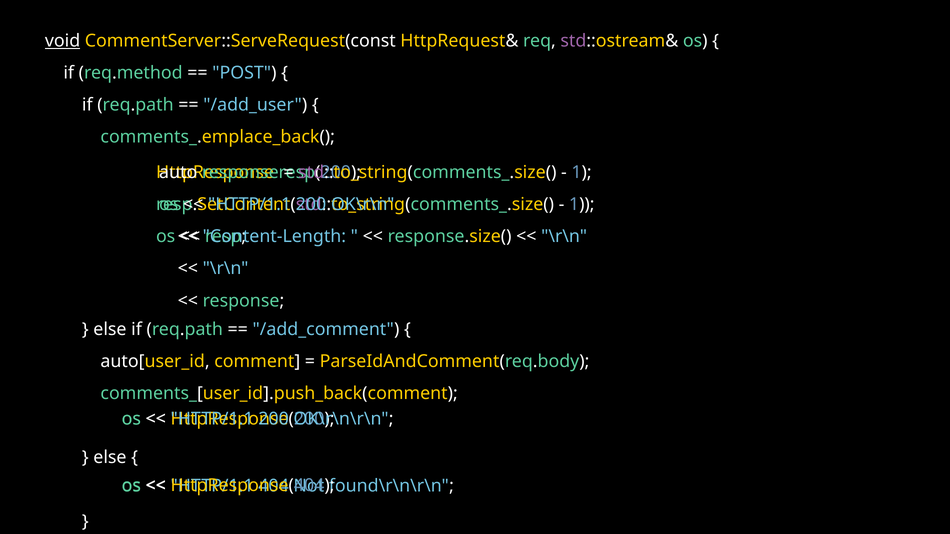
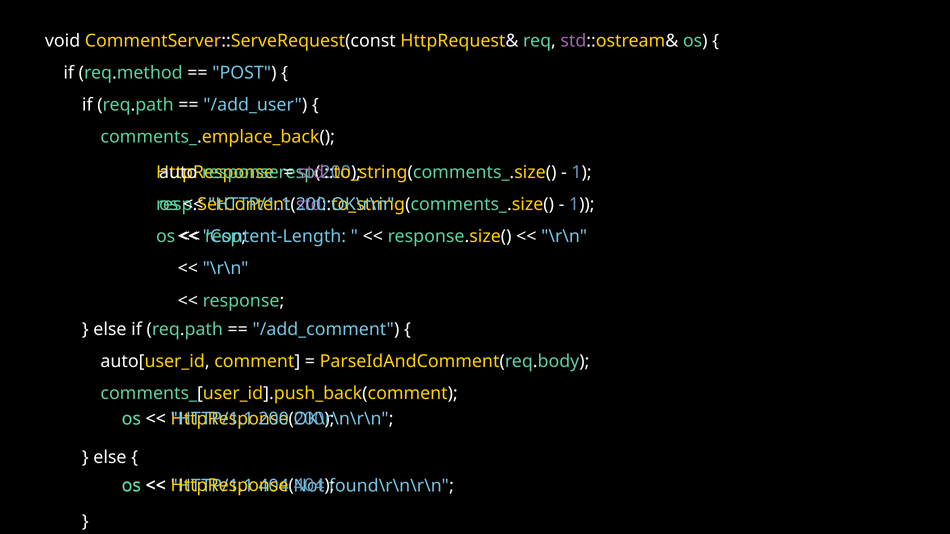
void underline: present -> none (63, 41)
